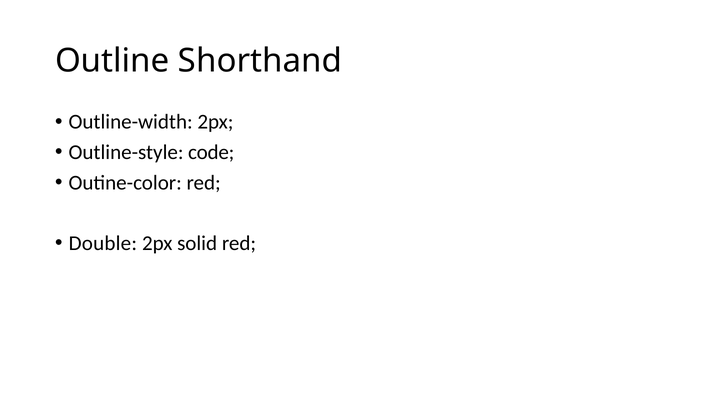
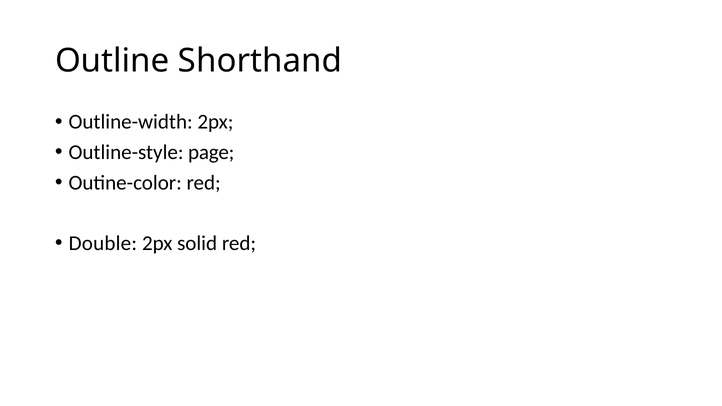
code: code -> page (211, 152)
